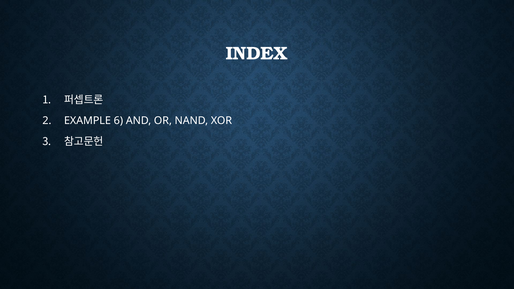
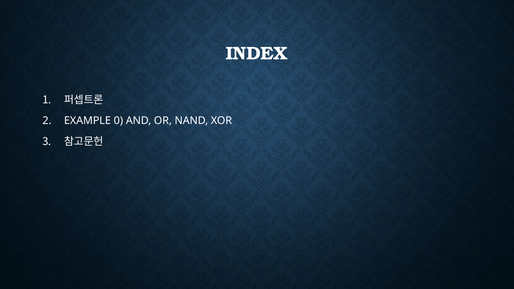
6: 6 -> 0 (118, 121)
